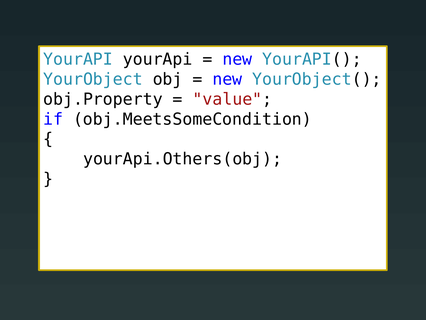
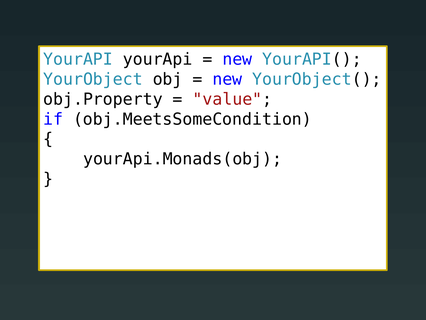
yourApi.Others(obj: yourApi.Others(obj -> yourApi.Monads(obj (183, 159)
